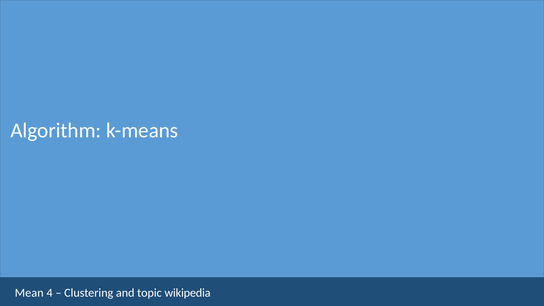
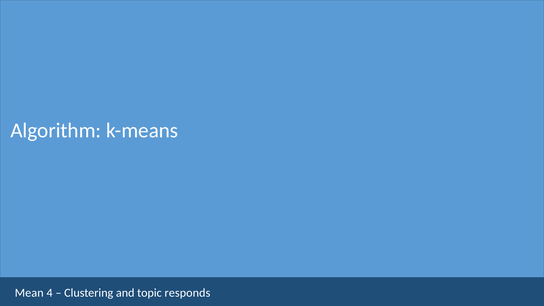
wikipedia: wikipedia -> responds (187, 293)
